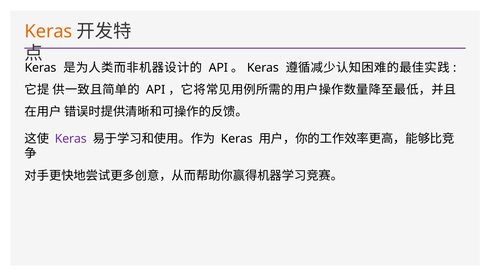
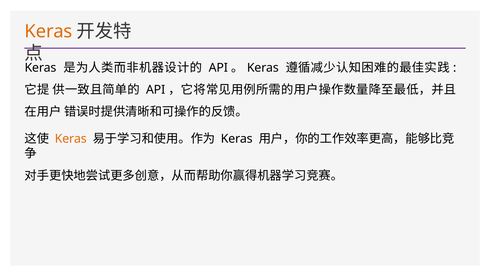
Keras colour: purple -> orange (71, 139)
